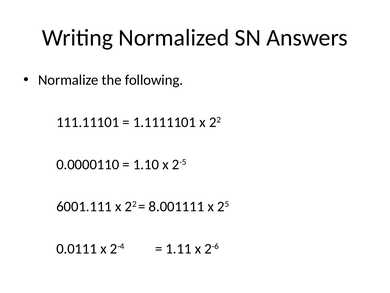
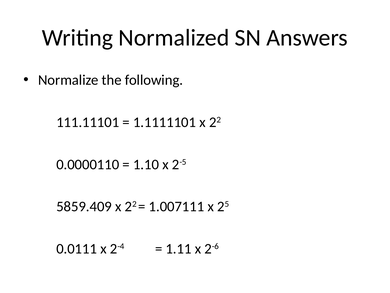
6001.111: 6001.111 -> 5859.409 (84, 206)
8.001111: 8.001111 -> 1.007111 (176, 206)
